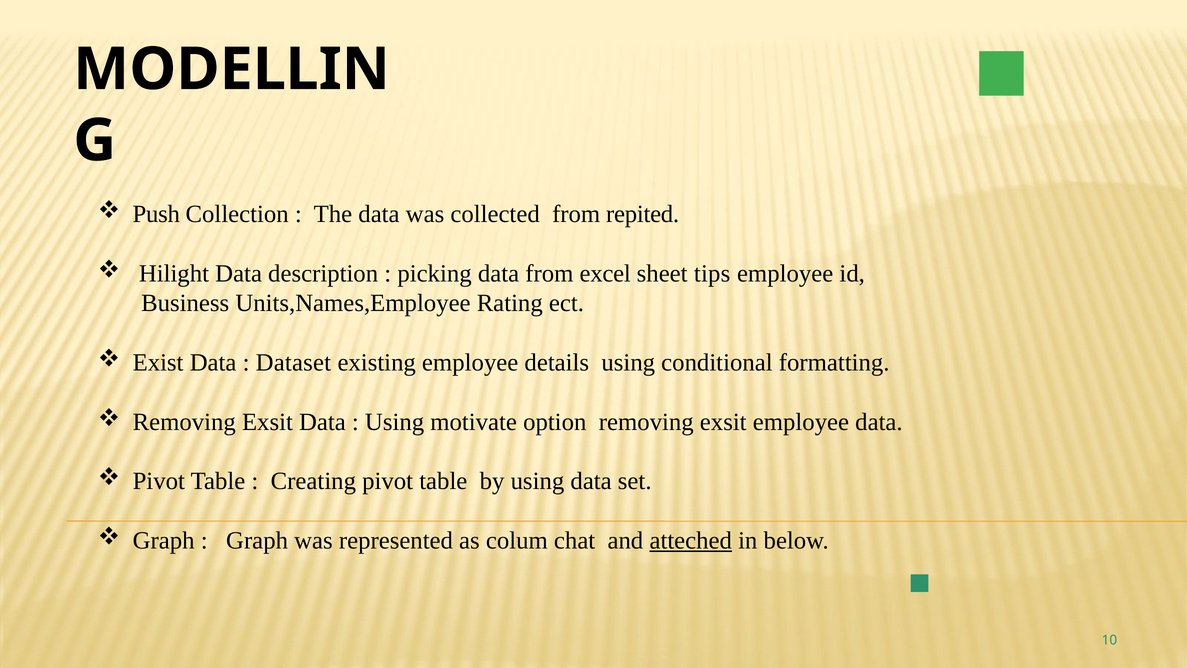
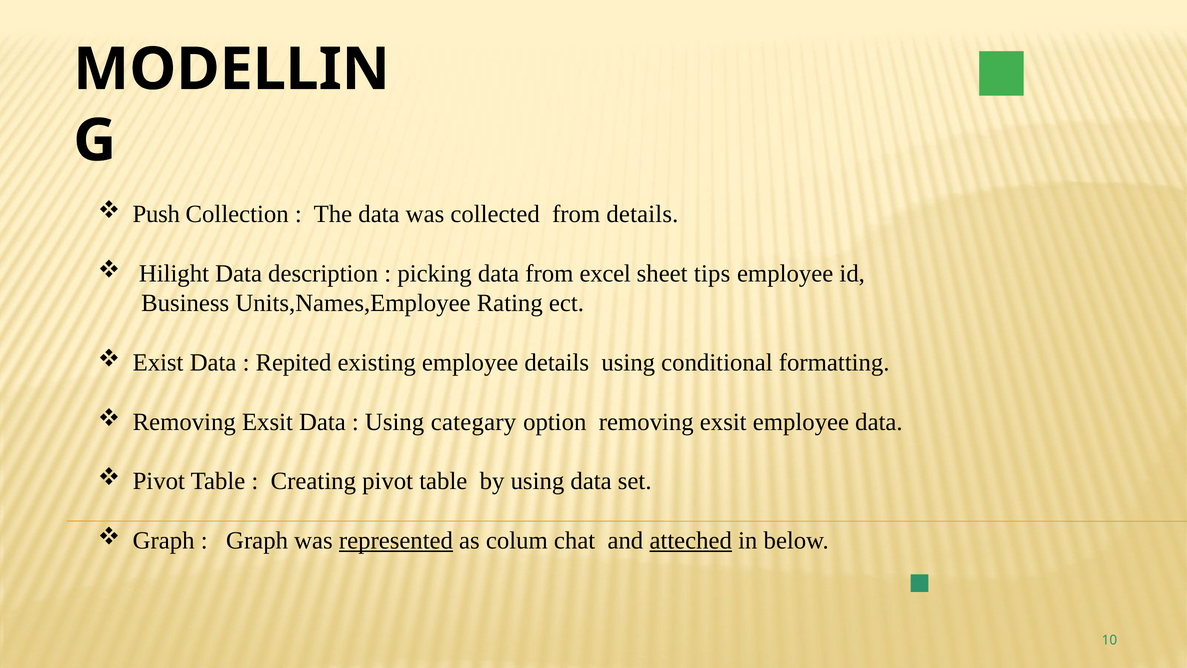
from repited: repited -> details (642, 214)
Dataset: Dataset -> Repited (294, 362)
motivate: motivate -> categary (474, 422)
represented underline: none -> present (396, 540)
